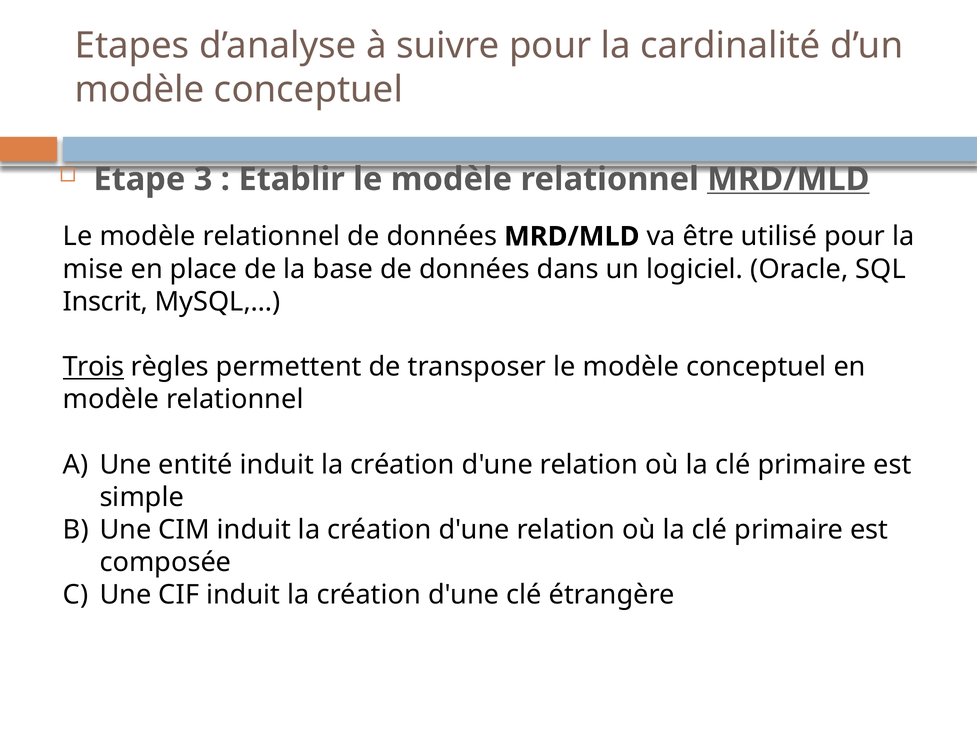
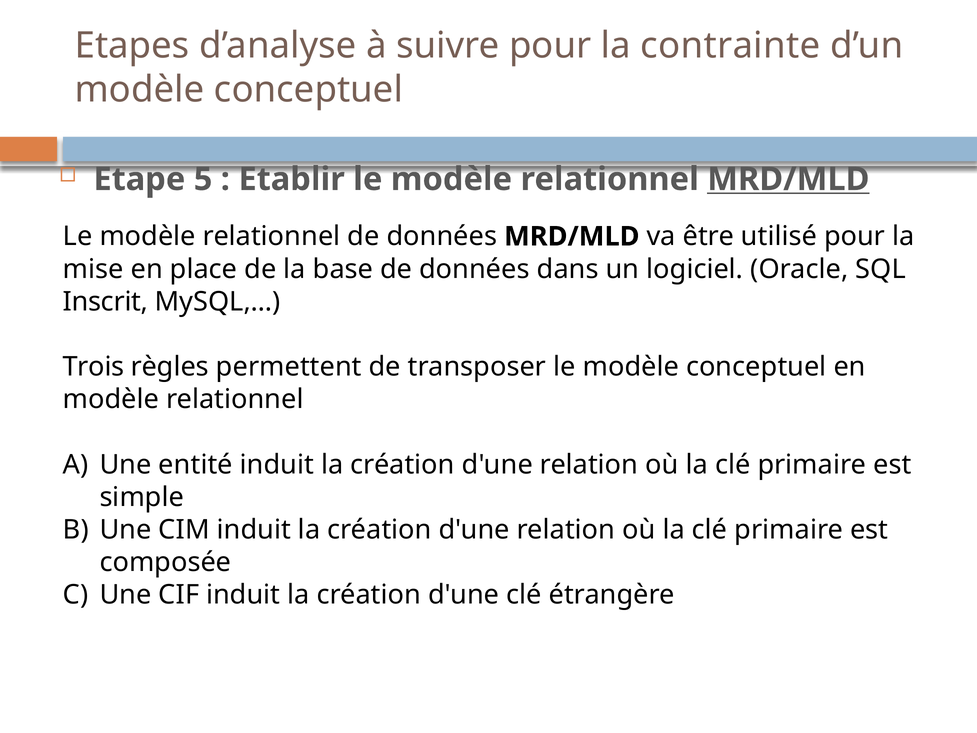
cardinalité: cardinalité -> contrainte (730, 46)
3: 3 -> 5 (203, 179)
Trois underline: present -> none (93, 367)
